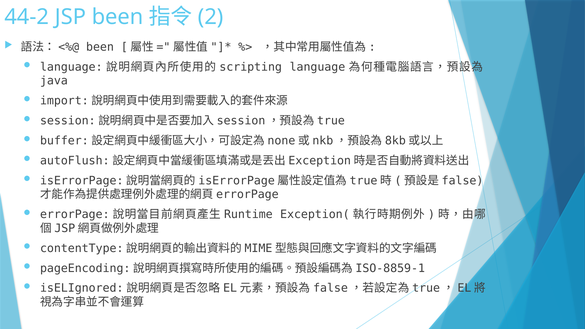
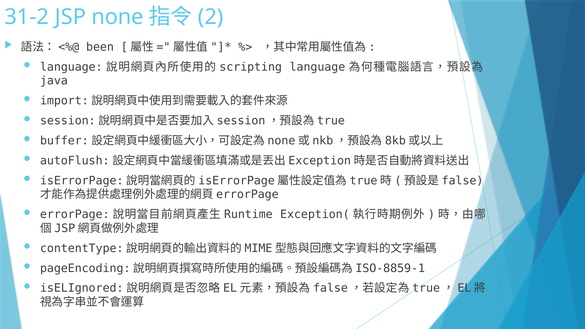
44-2: 44-2 -> 31-2 (27, 17)
JSP been: been -> none (118, 17)
